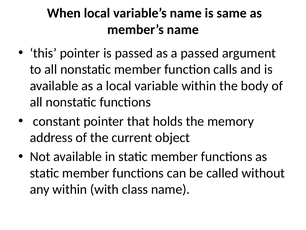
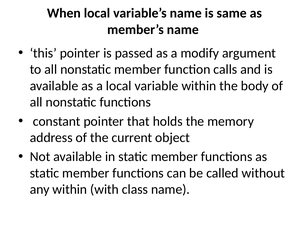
a passed: passed -> modify (200, 53)
